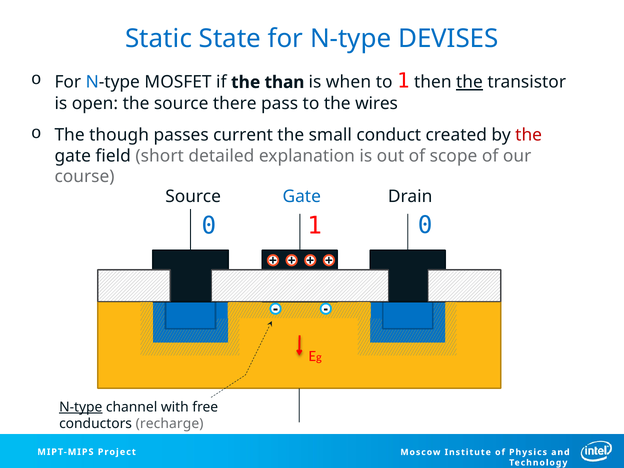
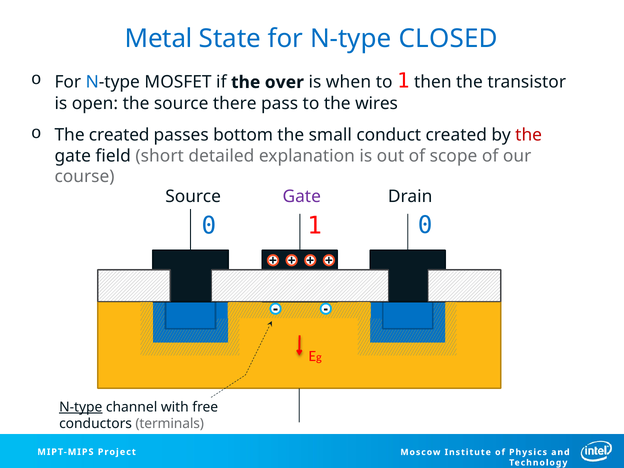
Static: Static -> Metal (159, 39)
DEVISES: DEVISES -> CLOSED (448, 39)
than: than -> over (284, 82)
the underline: present -> none (469, 82)
The though: though -> created (119, 135)
current: current -> bottom (243, 135)
Gate colour: blue -> purple (302, 197)
recharge: recharge -> terminals (170, 424)
